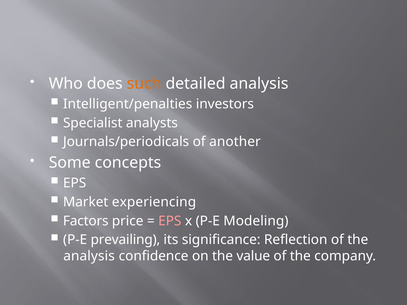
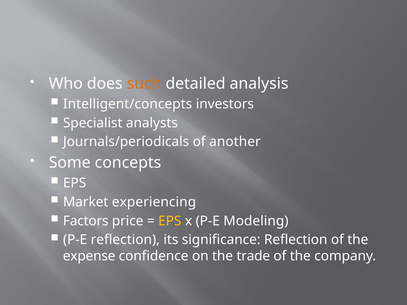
Intelligent/penalties: Intelligent/penalties -> Intelligent/concepts (128, 104)
EPS colour: pink -> yellow (170, 221)
P-E prevailing: prevailing -> reflection (125, 240)
analysis: analysis -> expense (89, 256)
value: value -> trade (253, 256)
